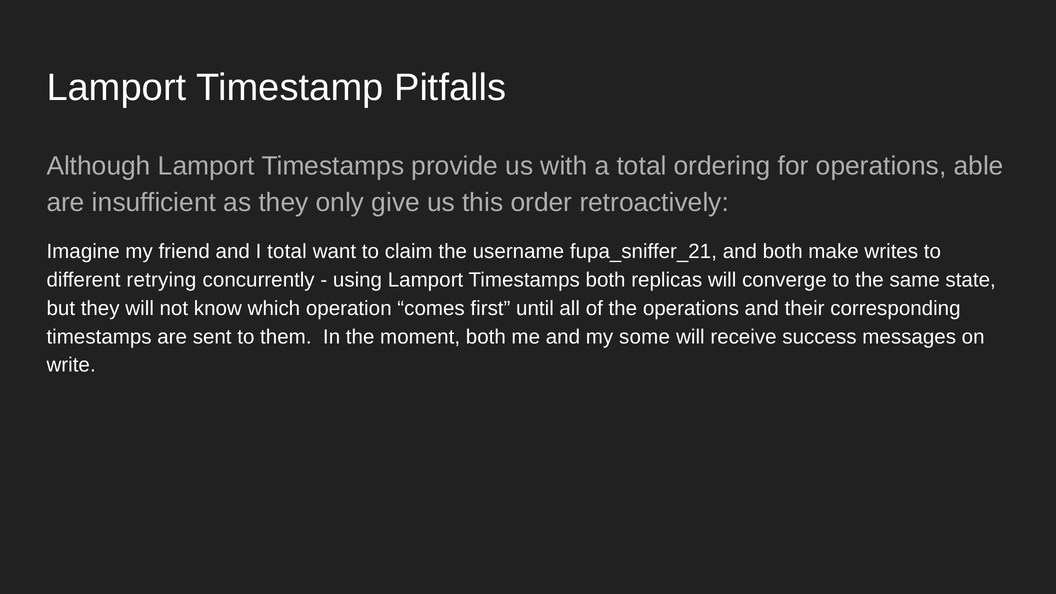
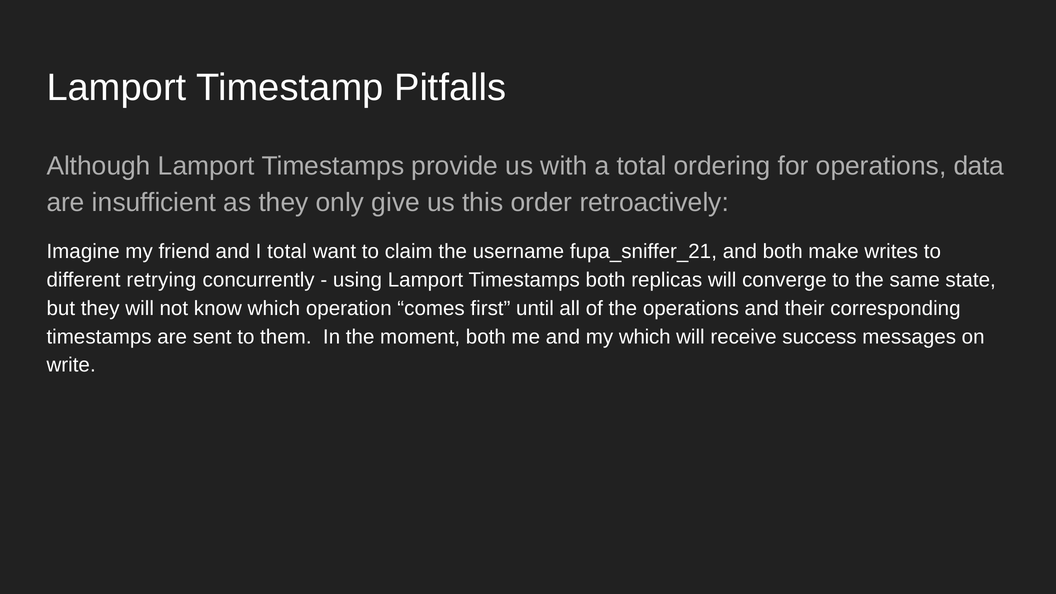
able: able -> data (979, 166)
my some: some -> which (645, 337)
